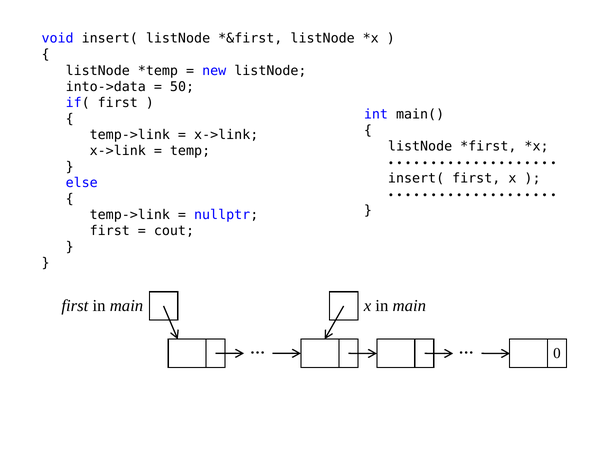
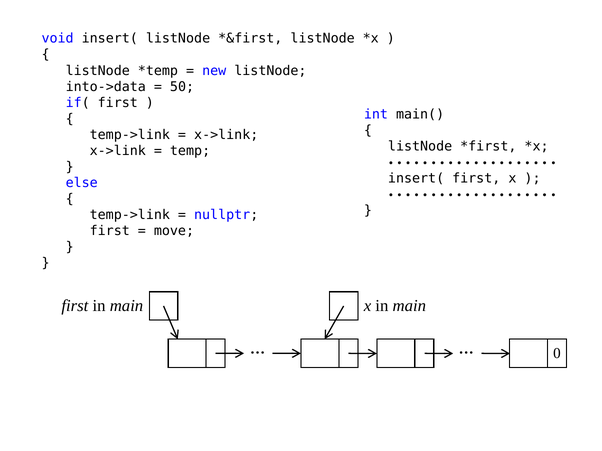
cout: cout -> move (174, 231)
